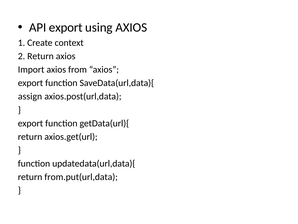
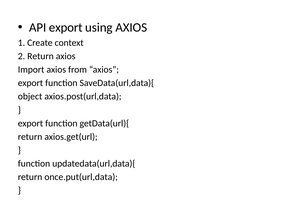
assign: assign -> object (30, 96)
from.put(url,data: from.put(url,data -> once.put(url,data (81, 177)
